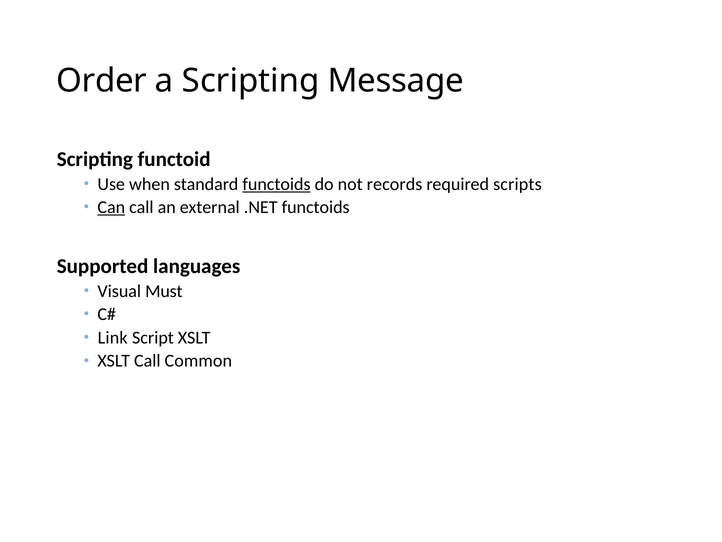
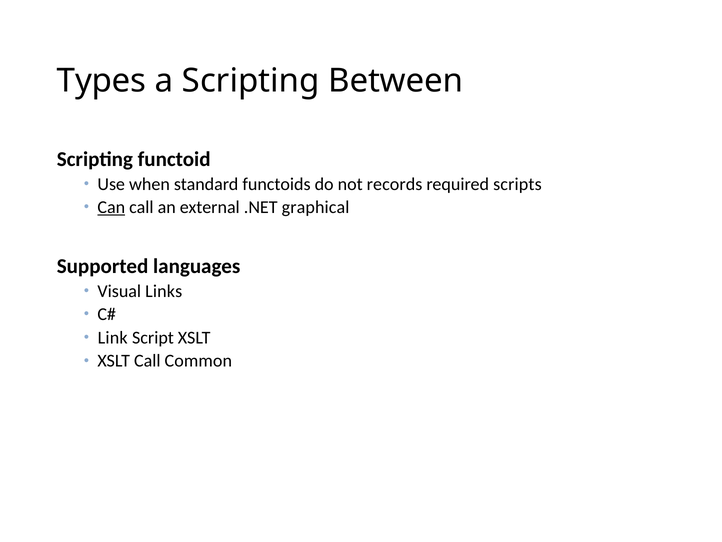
Order: Order -> Types (102, 81)
Message: Message -> Between (396, 81)
functoids underline: present -> none (277, 184)
.NET functoids: functoids -> graphical (316, 207)
Must: Must -> Links (164, 291)
